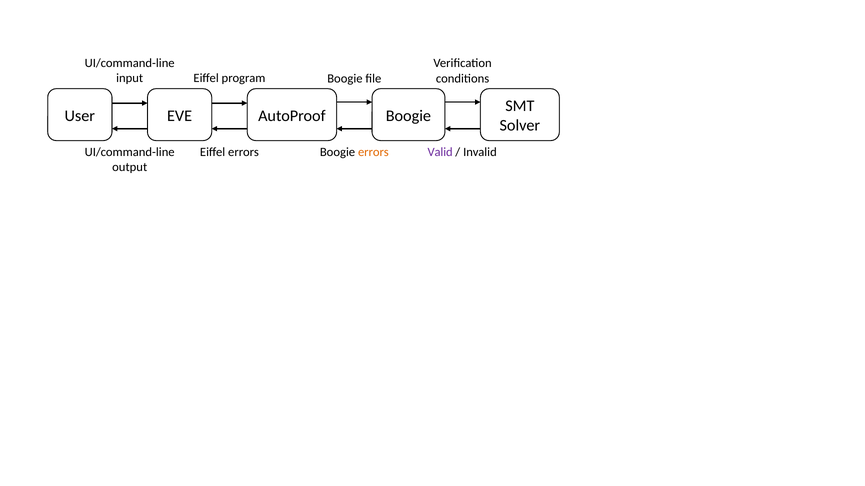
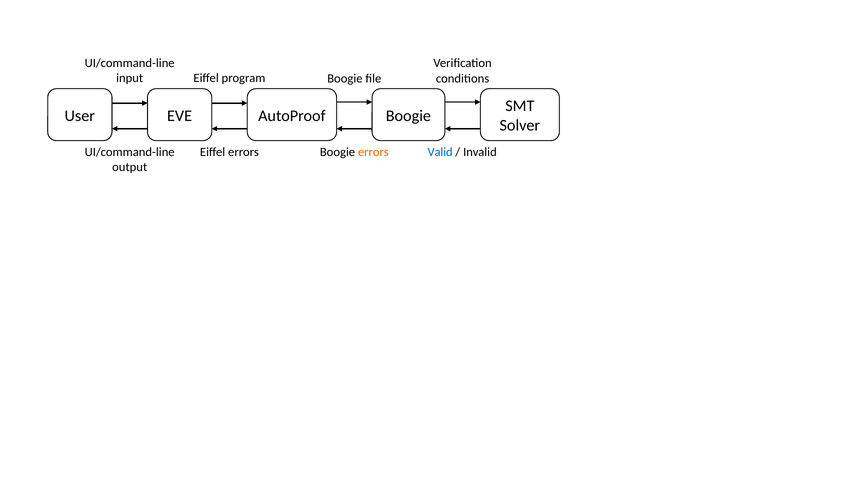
Valid colour: purple -> blue (440, 152)
